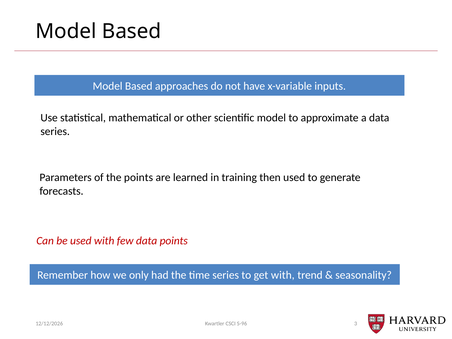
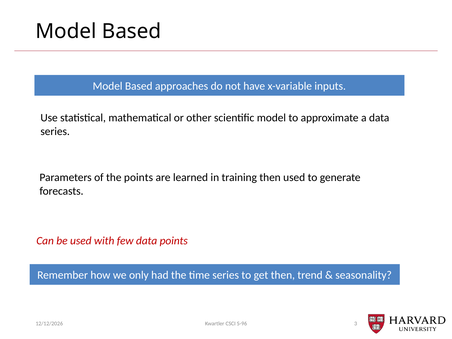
get with: with -> then (283, 275)
